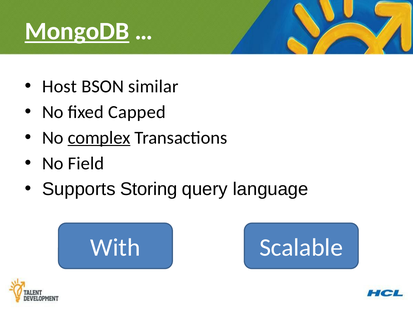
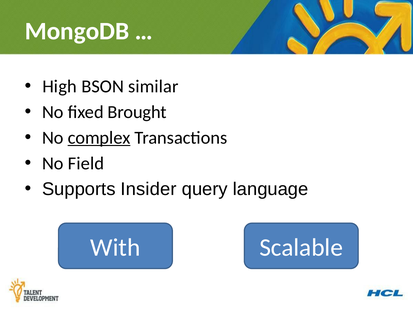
MongoDB underline: present -> none (77, 31)
Host: Host -> High (60, 87)
Capped: Capped -> Brought (137, 112)
Storing: Storing -> Insider (149, 190)
